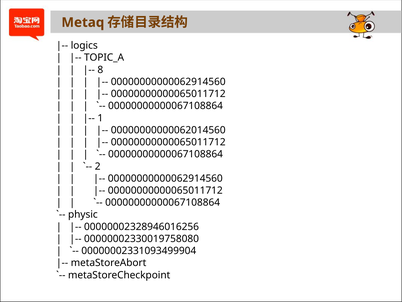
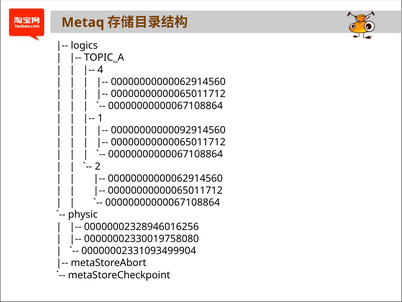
8: 8 -> 4 (100, 70)
00000000000062014560: 00000000000062014560 -> 00000000000092914560 (168, 130)
